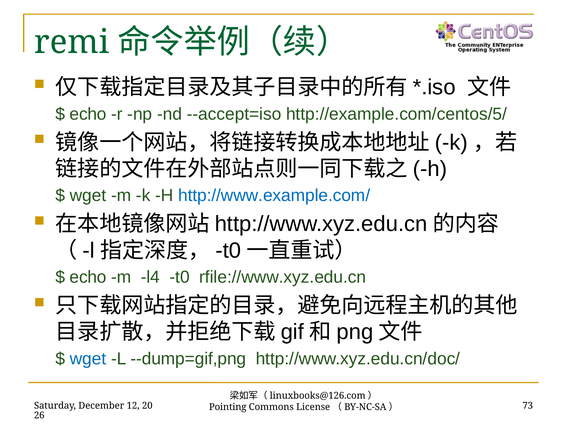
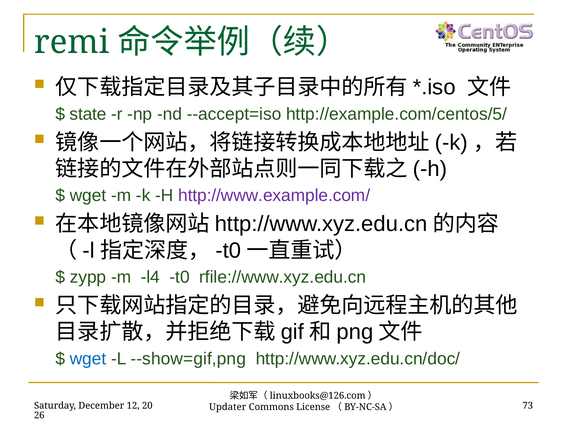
echo: echo -> state (88, 114)
http://www.example.com/ colour: blue -> purple (274, 196)
echo: echo -> zypp (88, 277)
--dump=gif,png: --dump=gif,png -> --show=gif,png (188, 359)
Pointing: Pointing -> Updater (228, 407)
